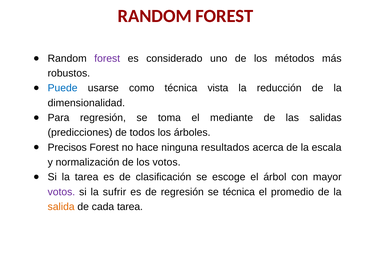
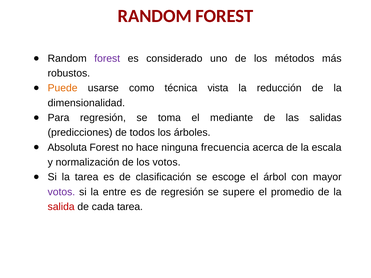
Puede colour: blue -> orange (63, 88)
Precisos: Precisos -> Absoluta (67, 148)
resultados: resultados -> frecuencia (225, 148)
sufrir: sufrir -> entre (115, 192)
se técnica: técnica -> supere (239, 192)
salida colour: orange -> red (61, 207)
